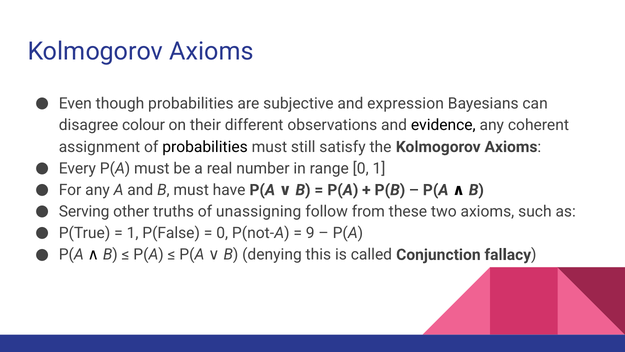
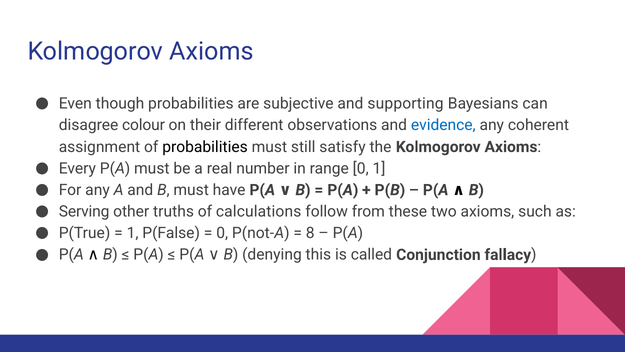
expression: expression -> supporting (406, 104)
evidence colour: black -> blue (443, 125)
unassigning: unassigning -> calculations (259, 211)
9: 9 -> 8 (310, 233)
